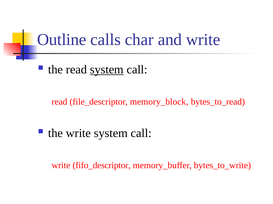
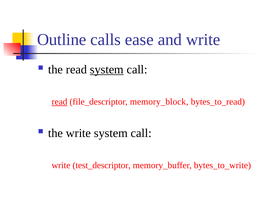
char: char -> ease (139, 40)
read underline: none -> present (59, 102)
fifo_descriptor: fifo_descriptor -> test_descriptor (102, 166)
